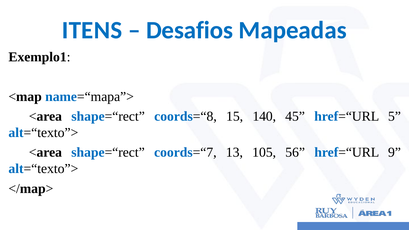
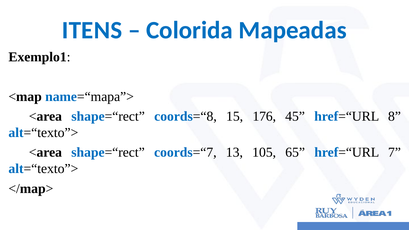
Desafios: Desafios -> Colorida (189, 30)
140: 140 -> 176 (264, 116)
5: 5 -> 8 (394, 116)
56: 56 -> 65 (295, 152)
9: 9 -> 7 (394, 152)
